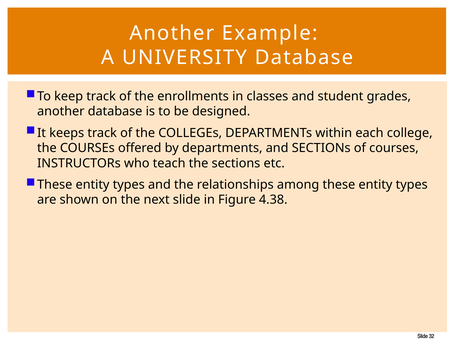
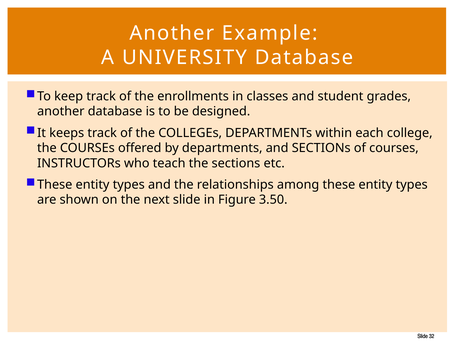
4.38: 4.38 -> 3.50 (273, 200)
